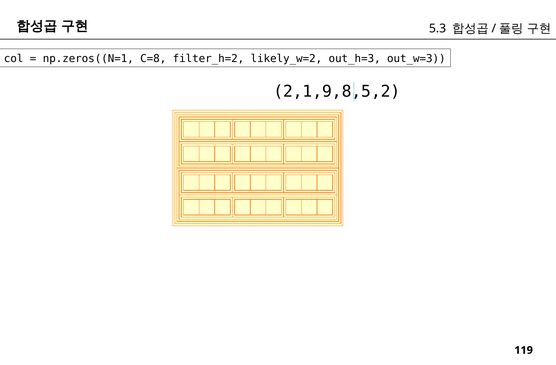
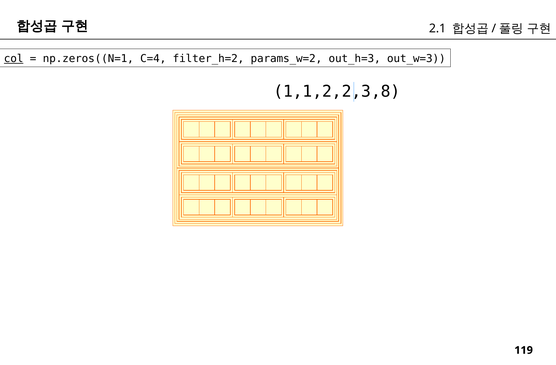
5.3: 5.3 -> 2.1 (438, 28)
col underline: none -> present (14, 59)
C=8: C=8 -> C=4 (153, 59)
likely_w=2: likely_w=2 -> params_w=2 (286, 59)
2,1,9,8,5,2: 2,1,9,8,5,2 -> 1,1,2,2,3,8 (337, 91)
